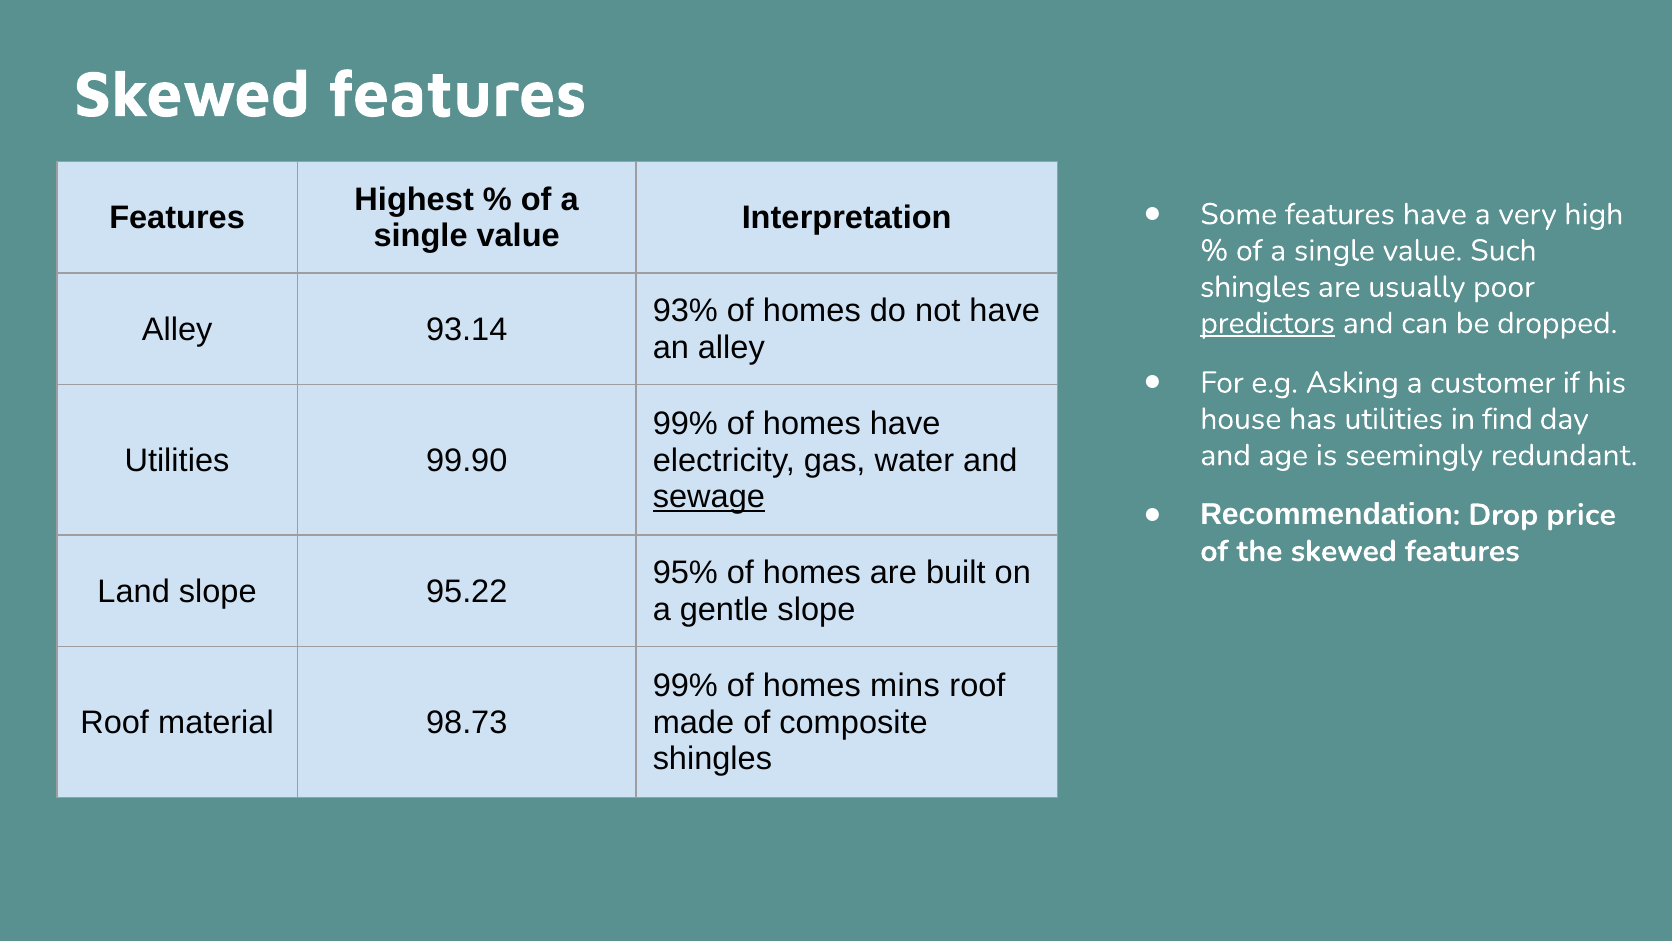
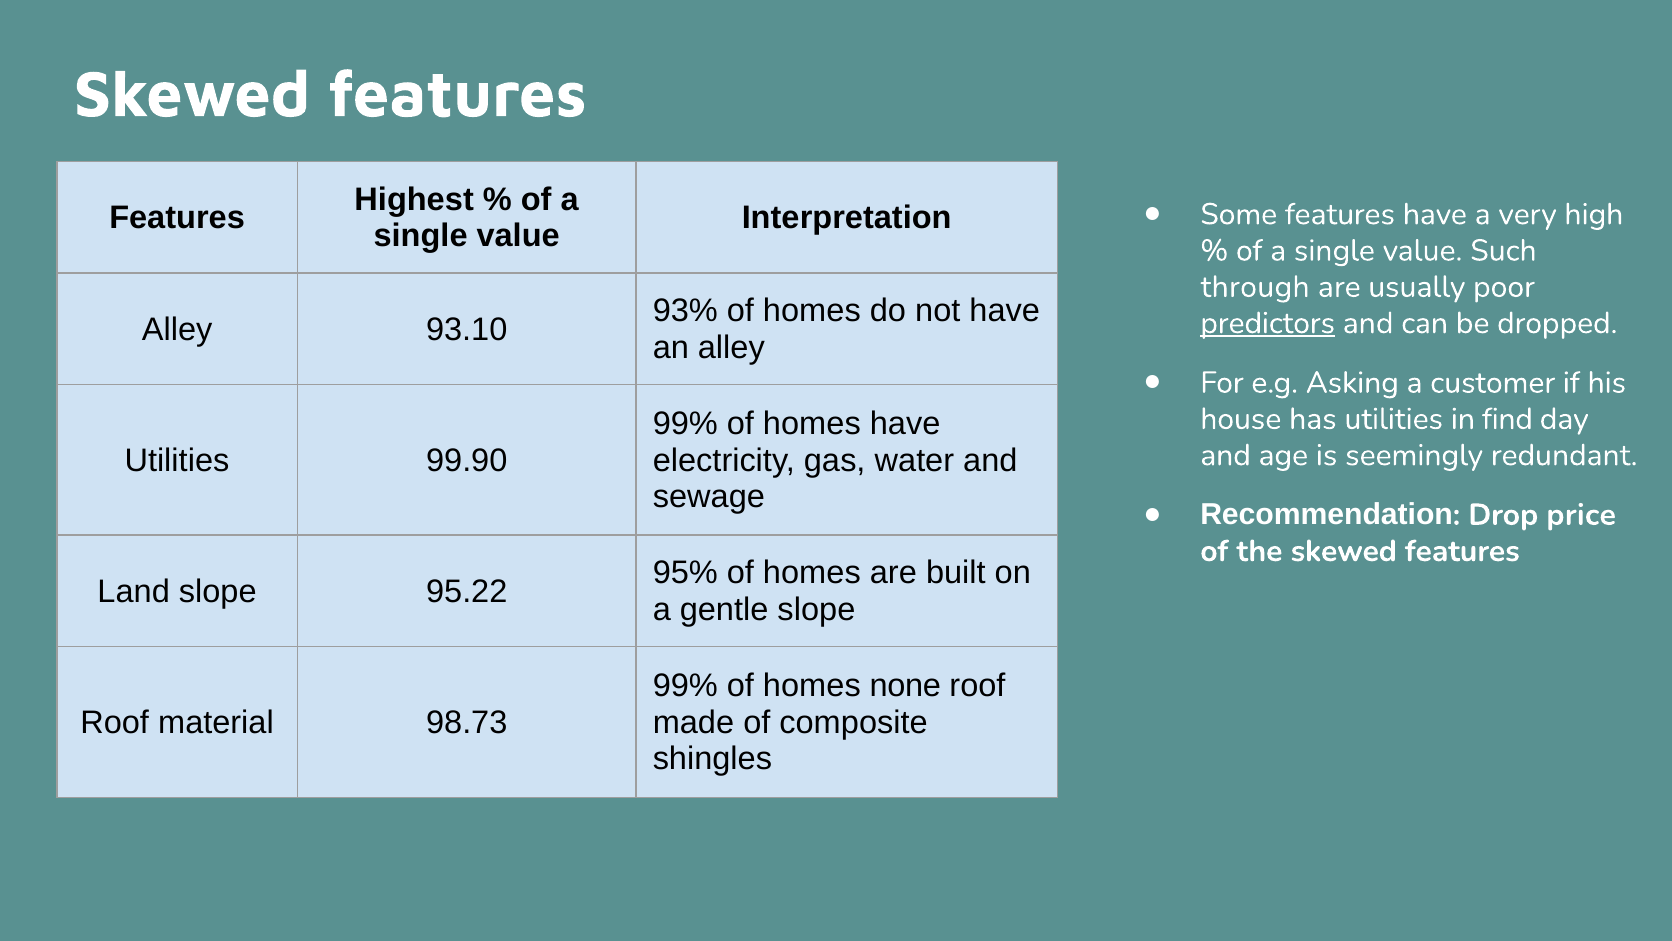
shingles: shingles -> through (1255, 287)
93.14: 93.14 -> 93.10 (467, 329)
sewage underline: present -> none (709, 497)
mins: mins -> none (905, 686)
